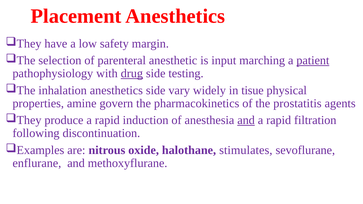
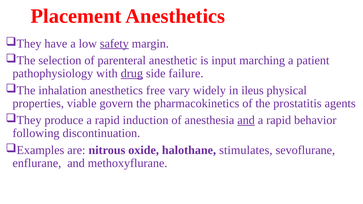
safety underline: none -> present (114, 44)
patient underline: present -> none (313, 60)
testing: testing -> failure (186, 74)
anesthetics side: side -> free (156, 90)
tisue: tisue -> ileus (253, 90)
amine: amine -> viable (82, 103)
filtration: filtration -> behavior (315, 120)
